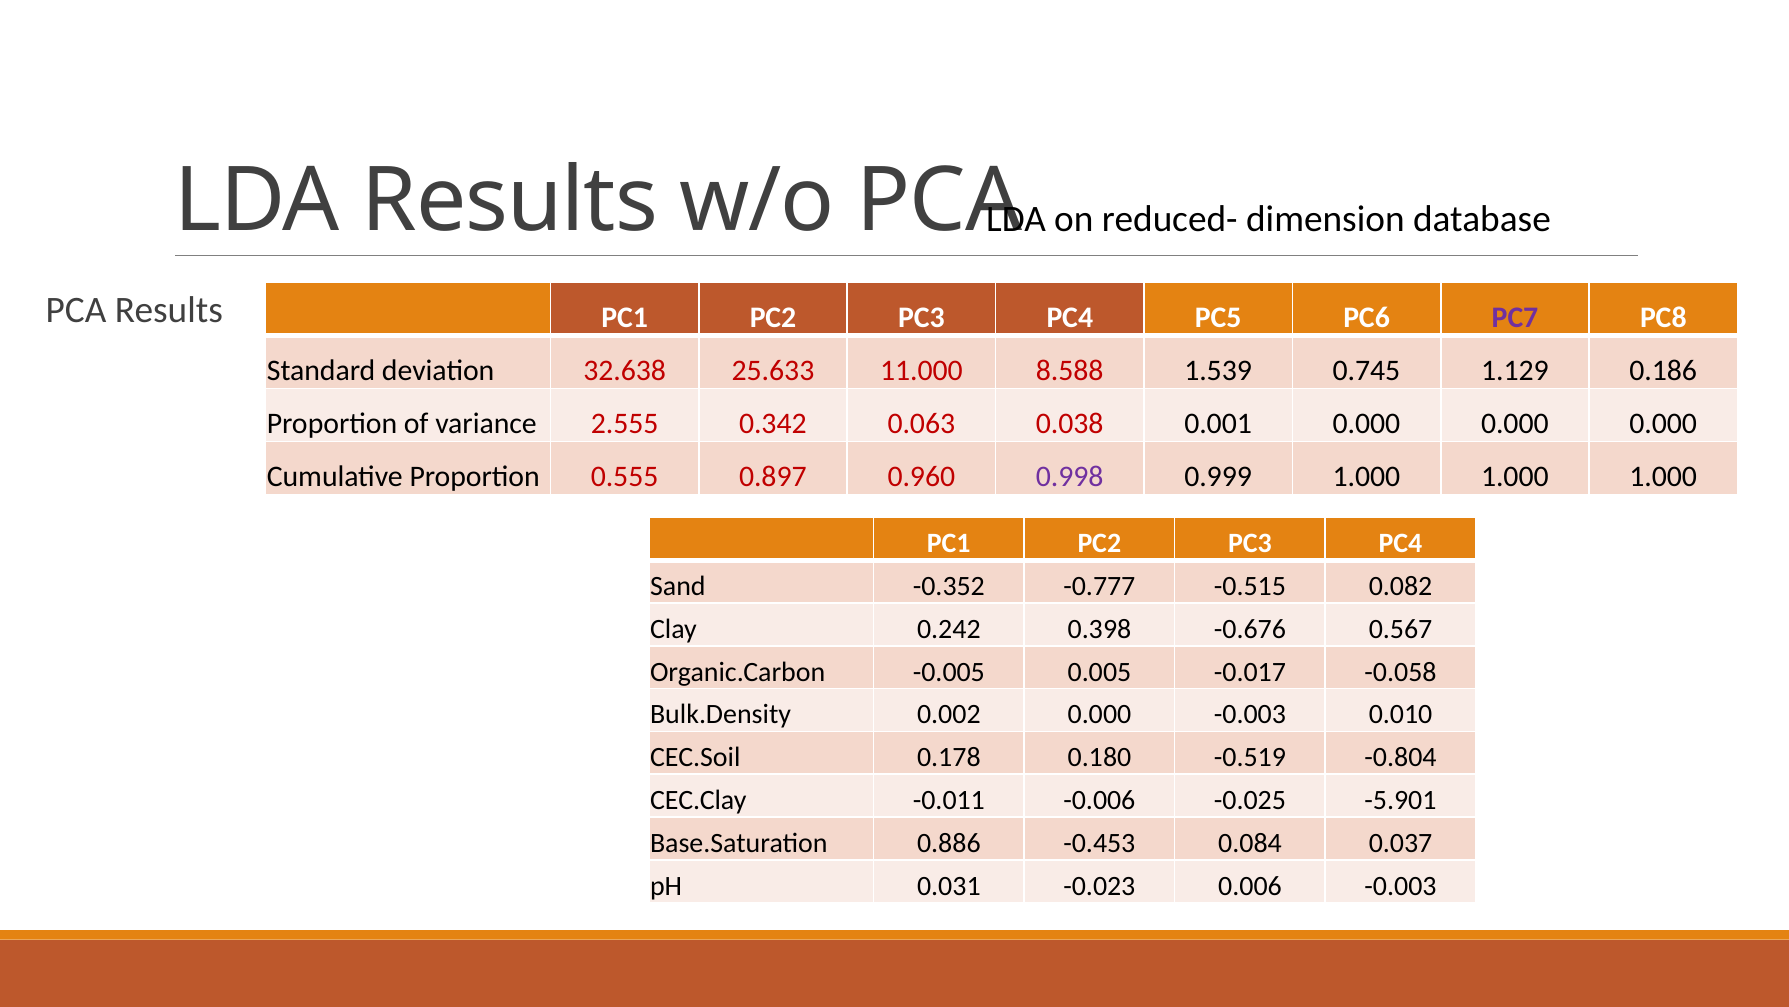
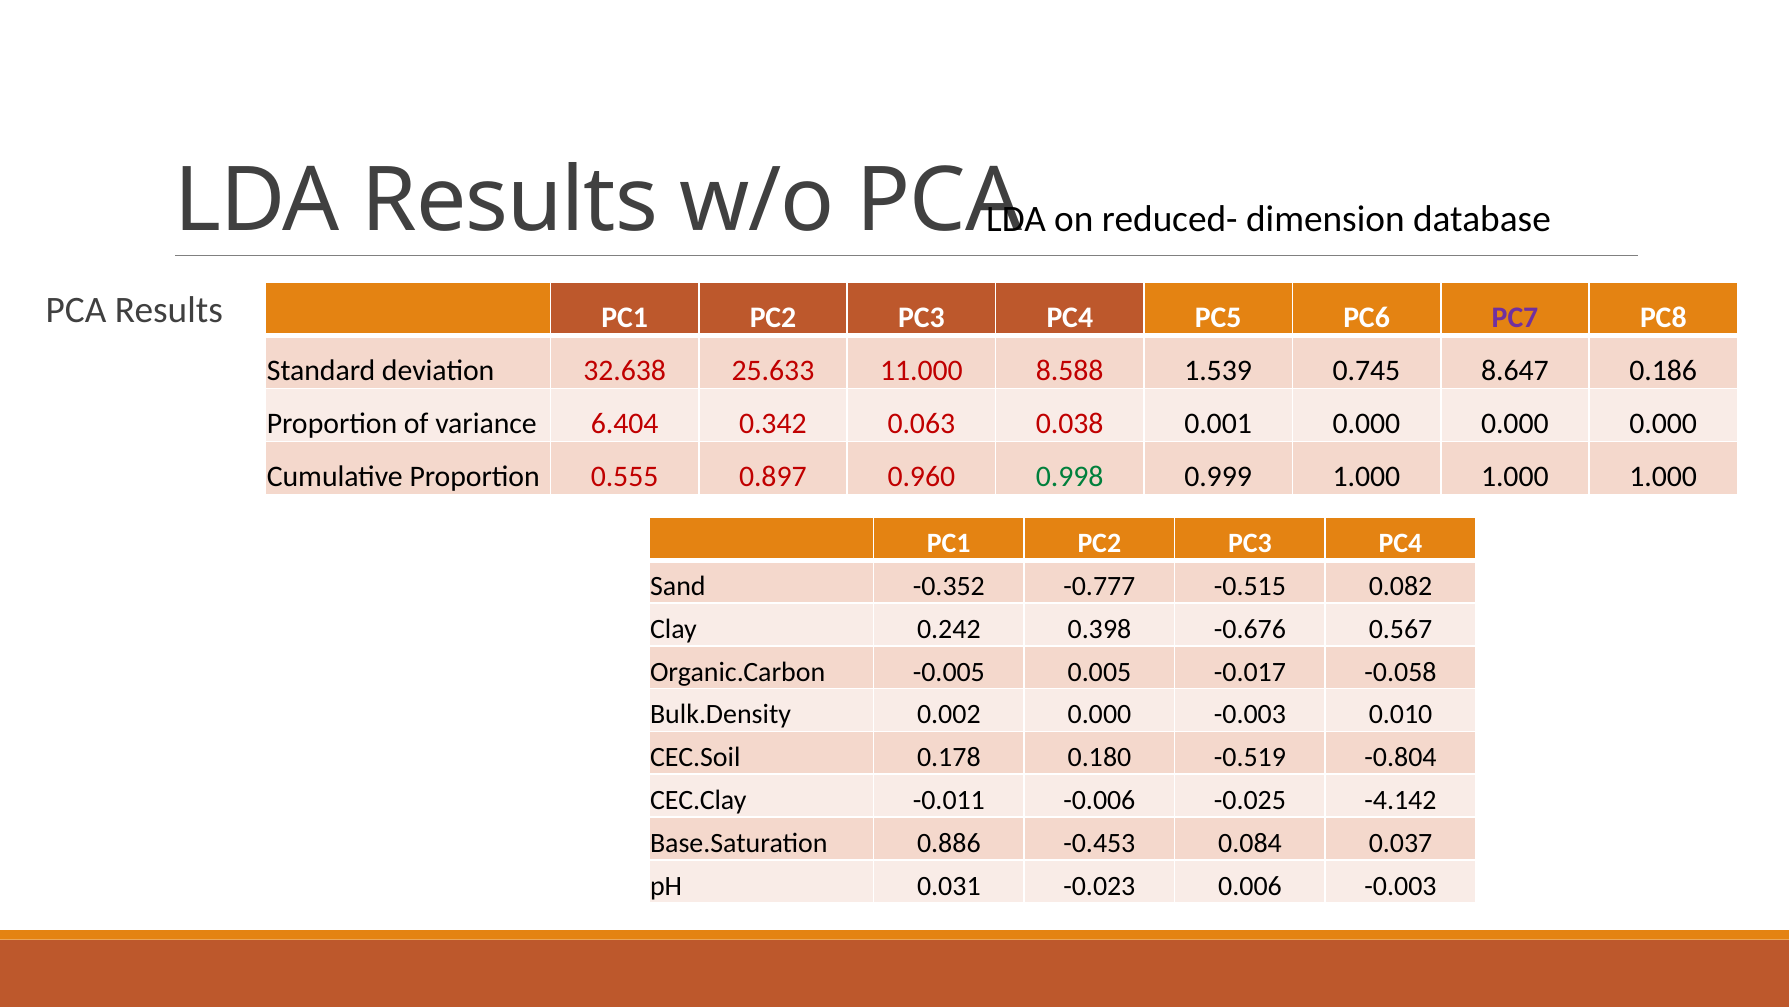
1.129: 1.129 -> 8.647 (1515, 370)
2.555: 2.555 -> 6.404 (625, 423)
0.998 colour: purple -> green (1070, 476)
-5.901: -5.901 -> -4.142 (1400, 800)
